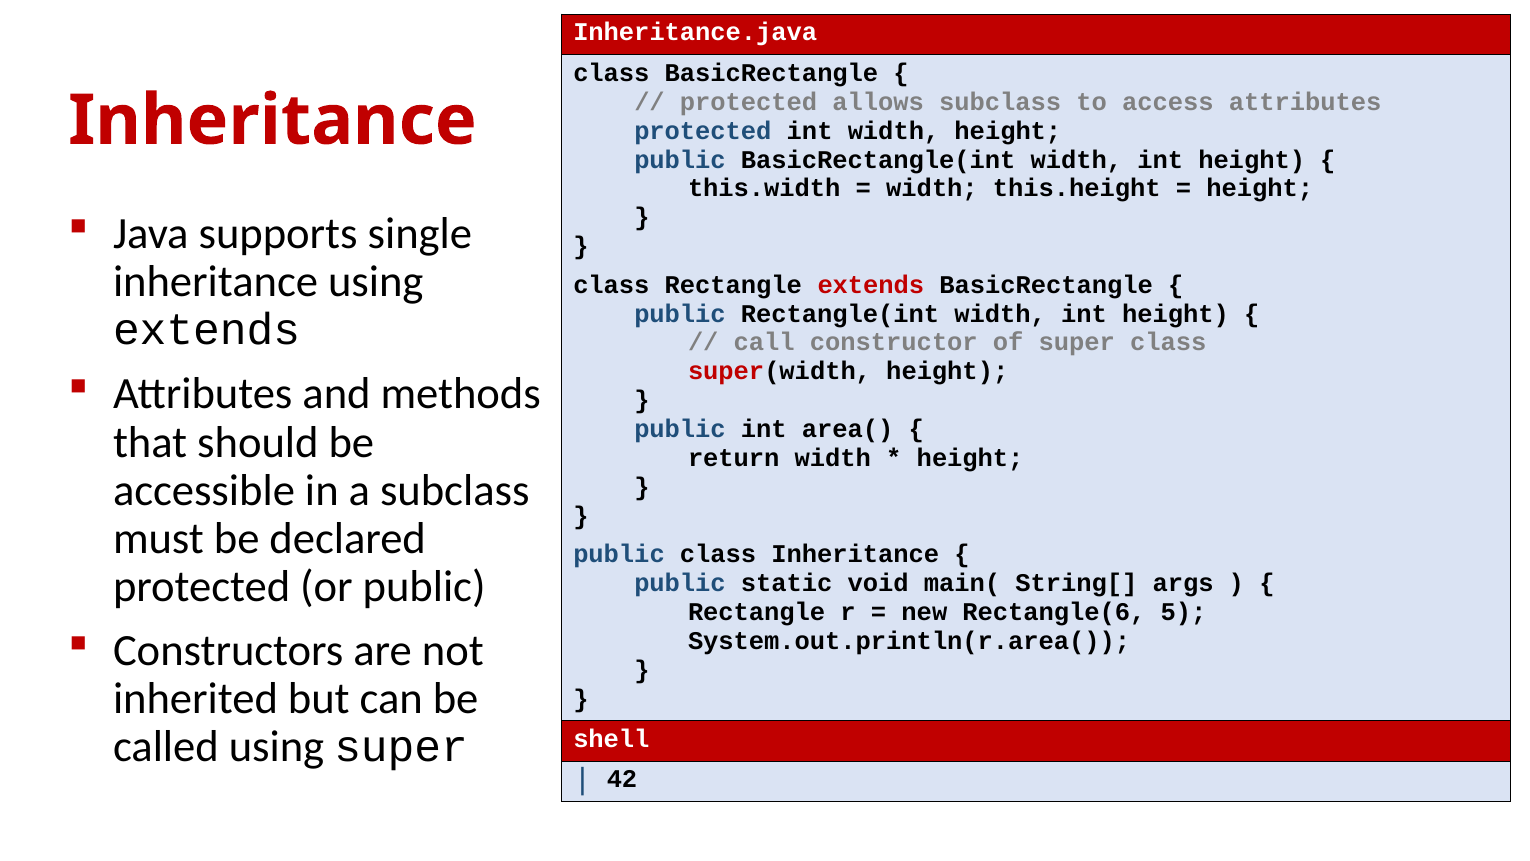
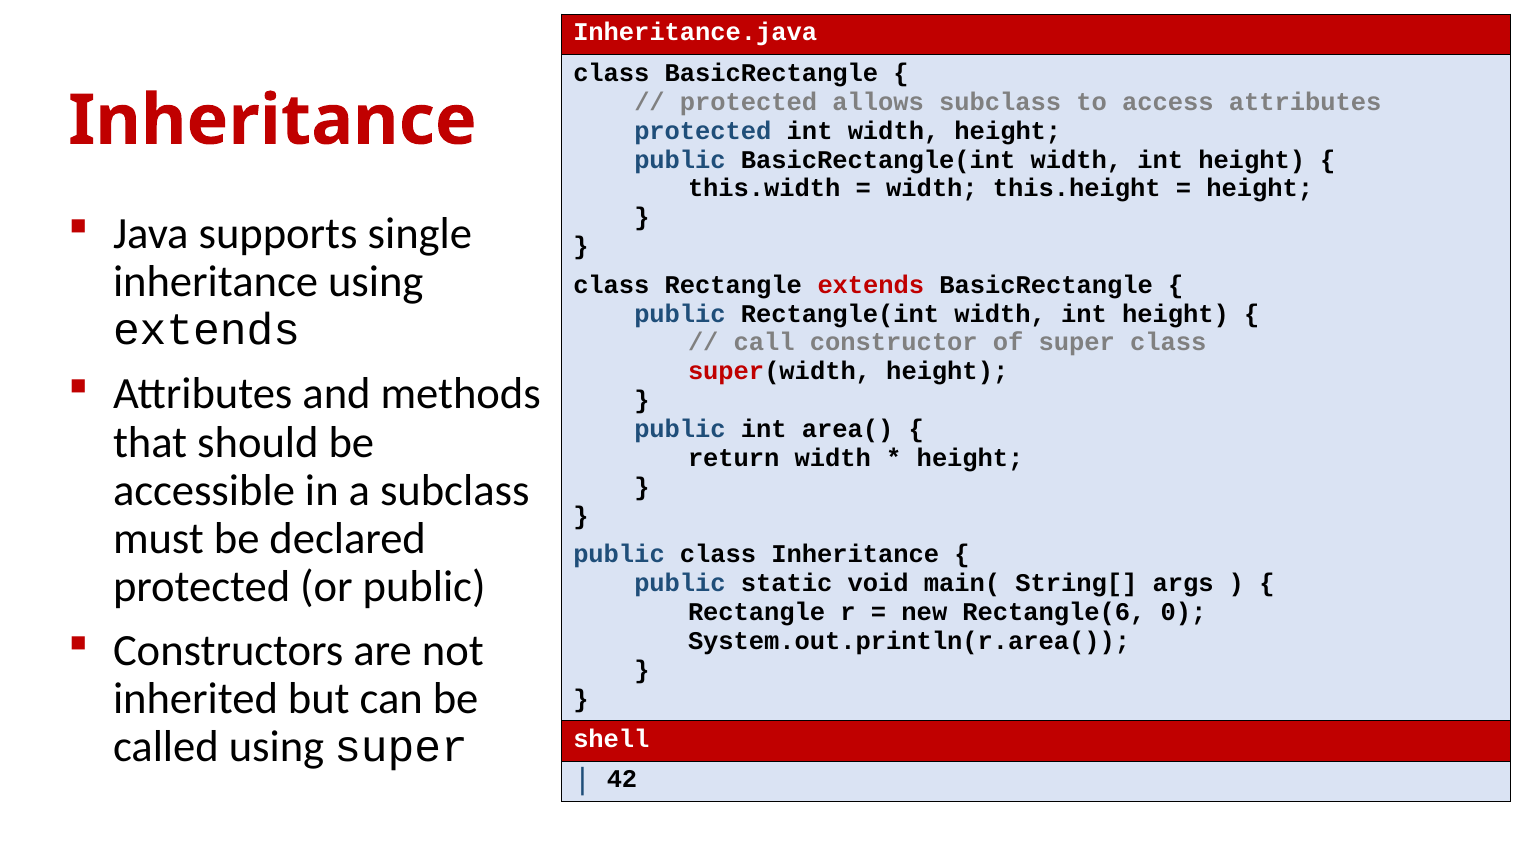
5: 5 -> 0 (1184, 612)
